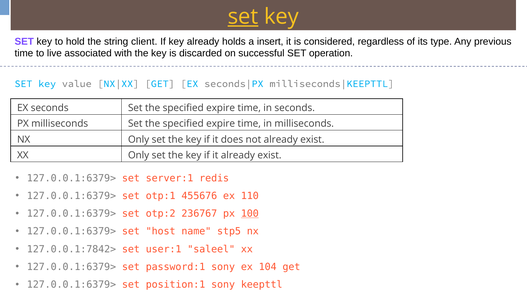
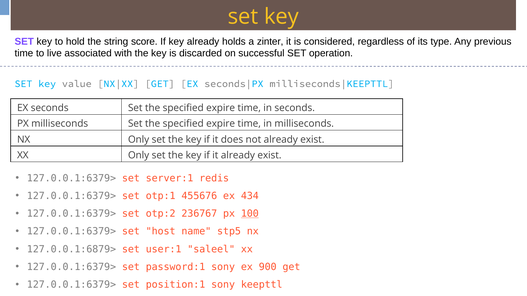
set underline: present -> none (243, 17)
client: client -> score (144, 41)
insert: insert -> zinter (270, 41)
110: 110 -> 434 (250, 196)
127.0.0.1:7842>: 127.0.0.1:7842> -> 127.0.0.1:6879> (71, 249)
104: 104 -> 900 (268, 267)
